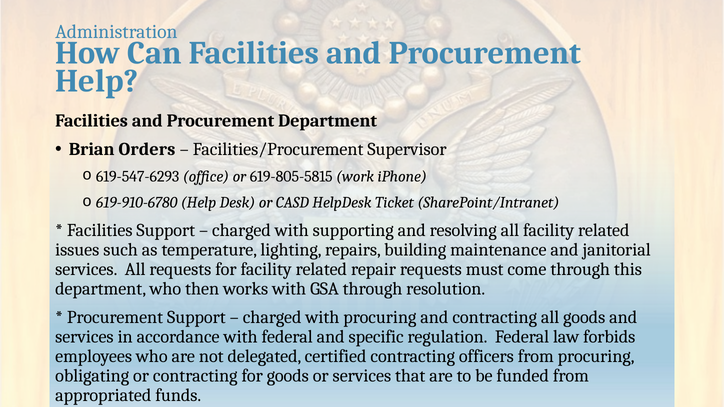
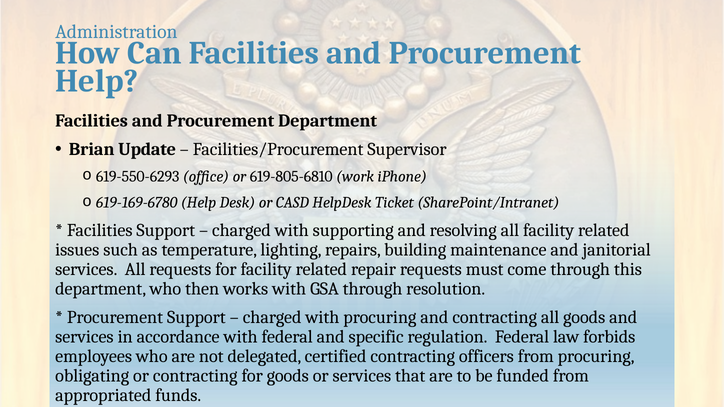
Orders: Orders -> Update (147, 149)
619-547-6293: 619-547-6293 -> 619-550-6293 (138, 177)
619-805-5815: 619-805-5815 -> 619-805-6810 (291, 177)
619-910-6780: 619-910-6780 -> 619-169-6780 (137, 203)
